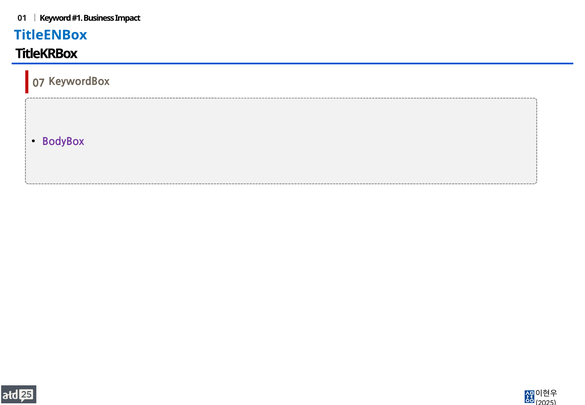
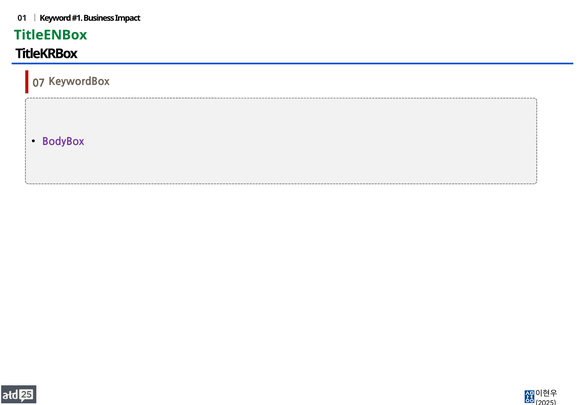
TitleENBox colour: blue -> green (50, 35)
